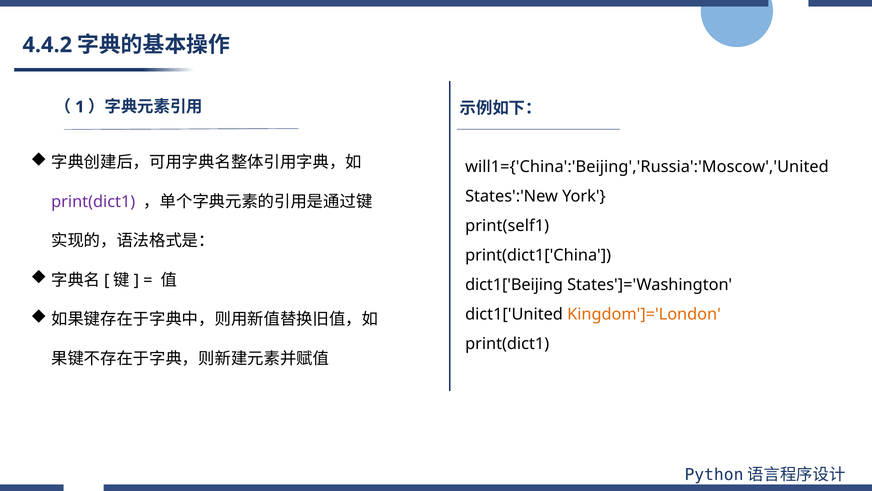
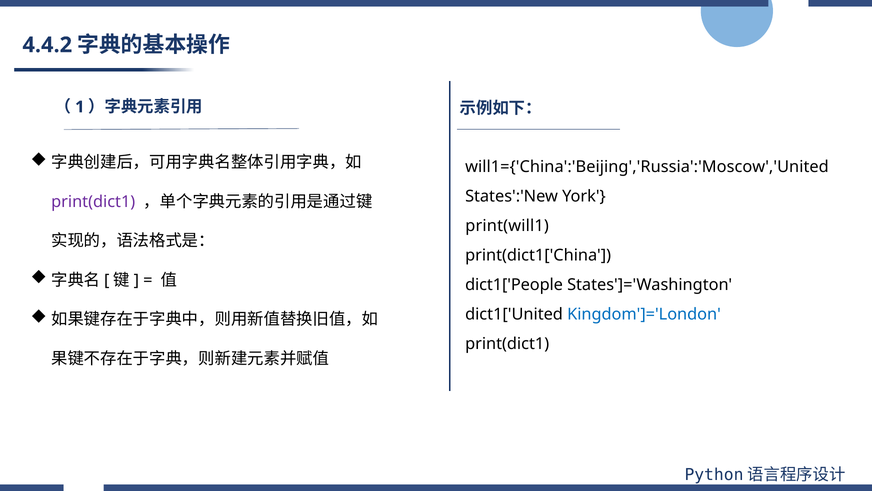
print(self1: print(self1 -> print(will1 (507, 226)
dict1['Beijing: dict1['Beijing -> dict1['People (514, 285)
Kingdom']='London colour: orange -> blue (644, 314)
